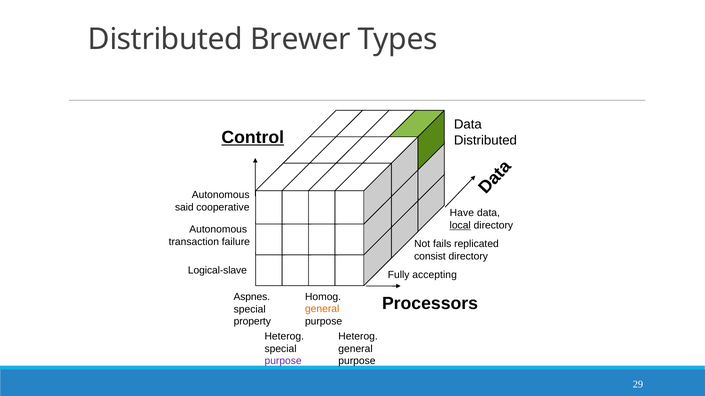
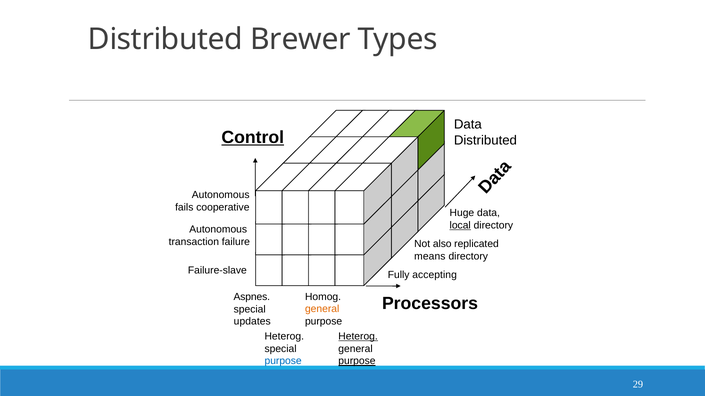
said: said -> fails (184, 208)
Have: Have -> Huge (462, 213)
fails: fails -> also (442, 244)
consist: consist -> means (430, 257)
Logical-slave: Logical-slave -> Failure-slave (217, 271)
property: property -> updates (252, 322)
Heterog underline: none -> present (358, 337)
purpose colour: purple -> blue (283, 361)
purpose underline: none -> present (357, 362)
